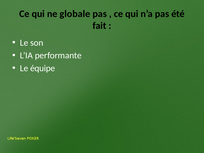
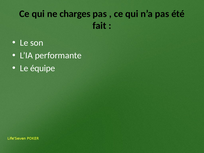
globale: globale -> charges (75, 14)
